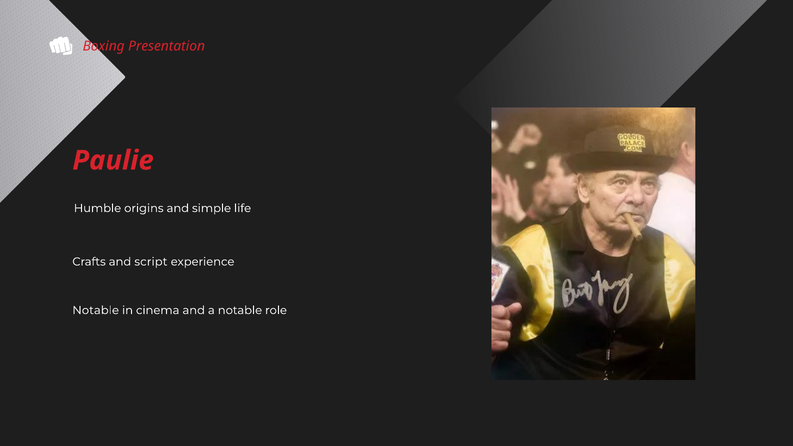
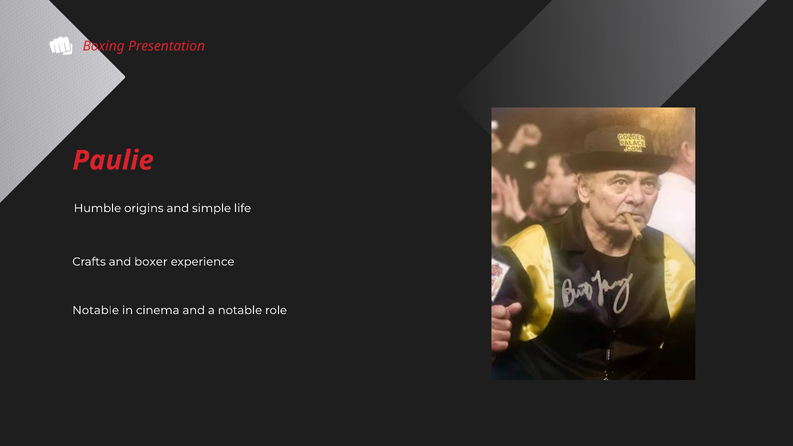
script: script -> boxer (151, 262)
